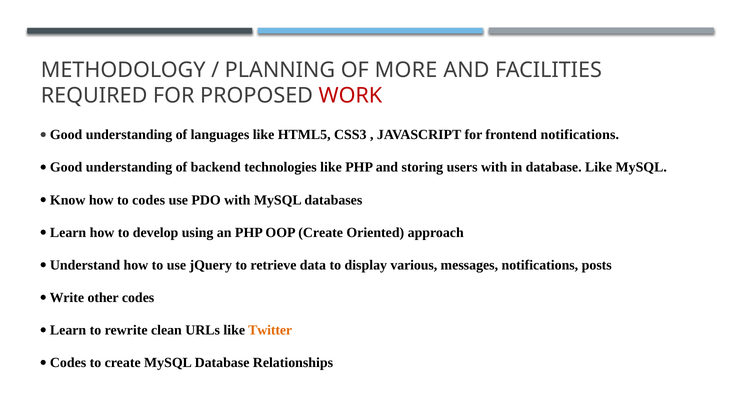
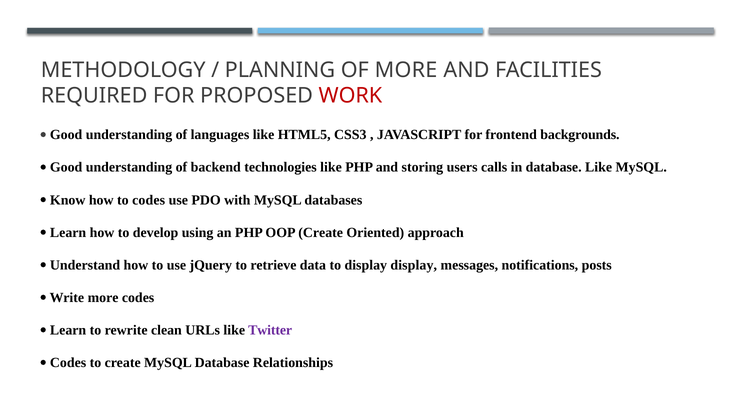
frontend notifications: notifications -> backgrounds (580, 135)
users with: with -> calls (494, 167)
display various: various -> display (414, 265)
Write other: other -> more (103, 297)
Twitter colour: orange -> purple (270, 330)
